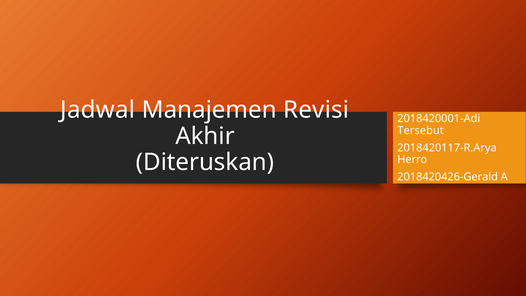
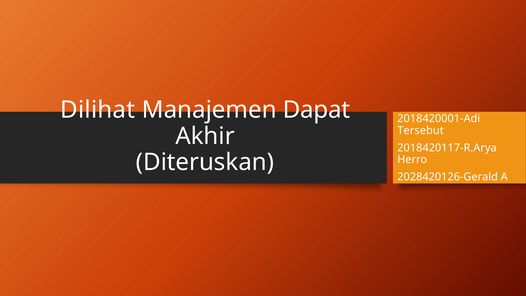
Jadwal: Jadwal -> Dilihat (98, 110)
Revisi: Revisi -> Dapat (316, 110)
2018420426-Gerald: 2018420426-Gerald -> 2028420126-Gerald (448, 177)
